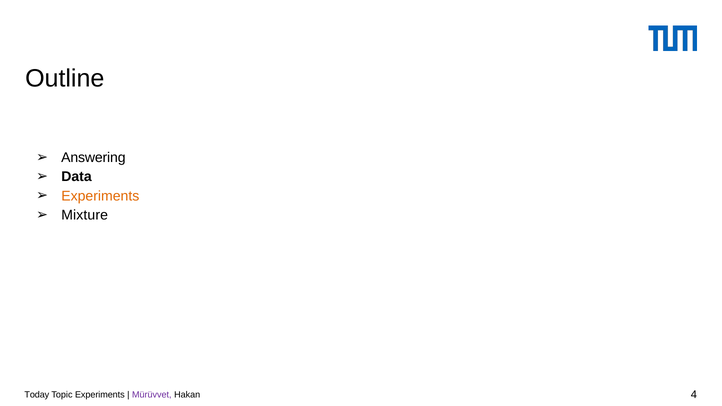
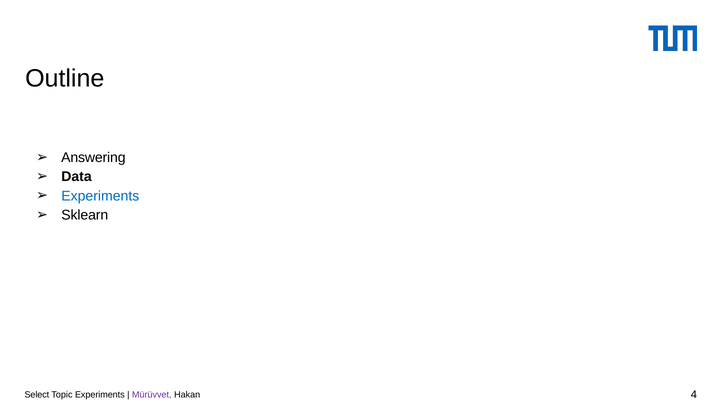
Experiments colour: orange -> blue (100, 196)
Mixture: Mixture -> Sklearn (85, 215)
Today: Today -> Select (37, 395)
